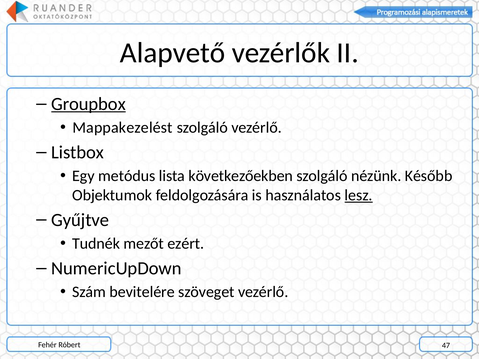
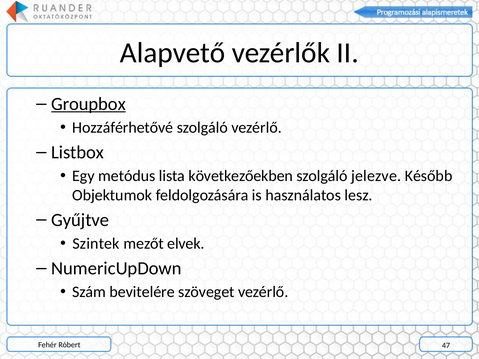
Mappakezelést: Mappakezelést -> Hozzáférhetővé (123, 128)
nézünk: nézünk -> jelezve (376, 176)
lesz underline: present -> none (359, 195)
Tudnék: Tudnék -> Szintek (96, 244)
ezért: ezért -> elvek (186, 244)
